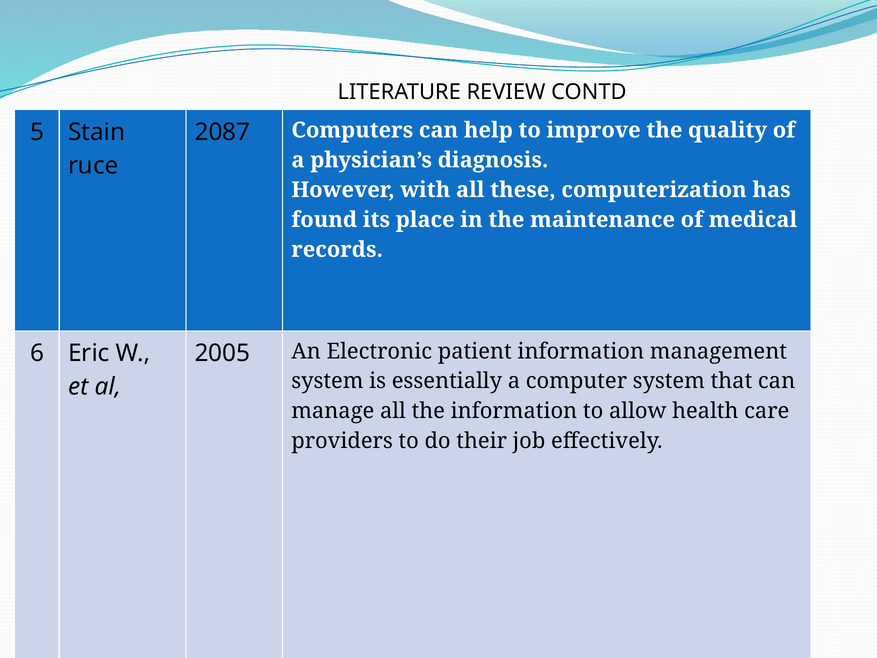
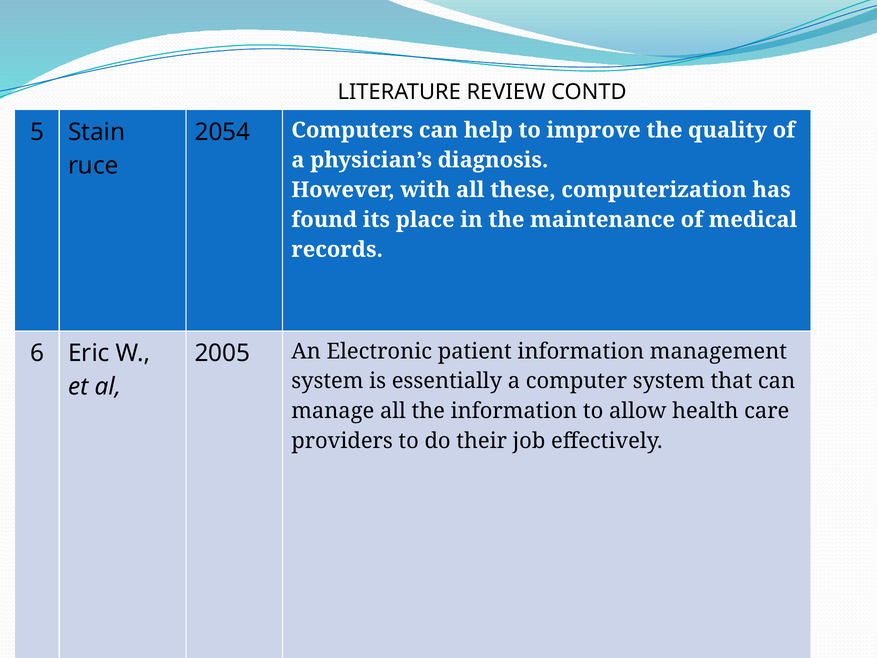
2087: 2087 -> 2054 (222, 132)
